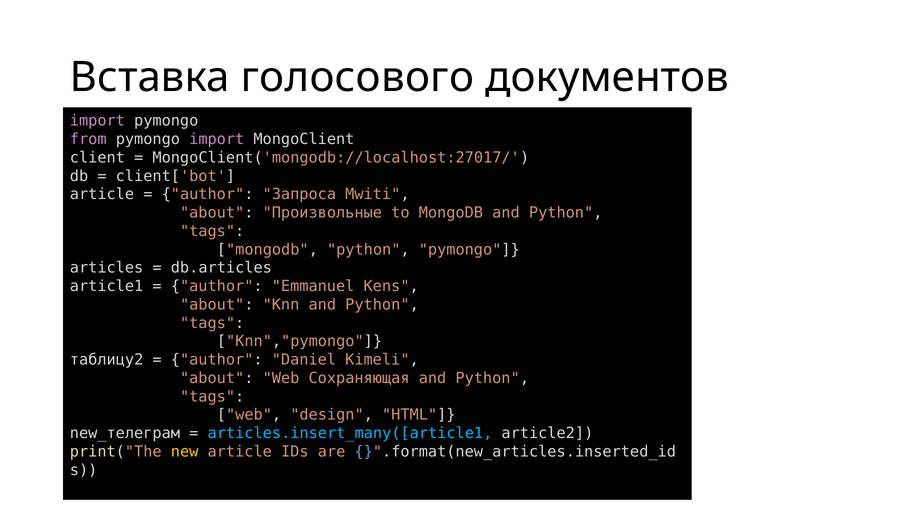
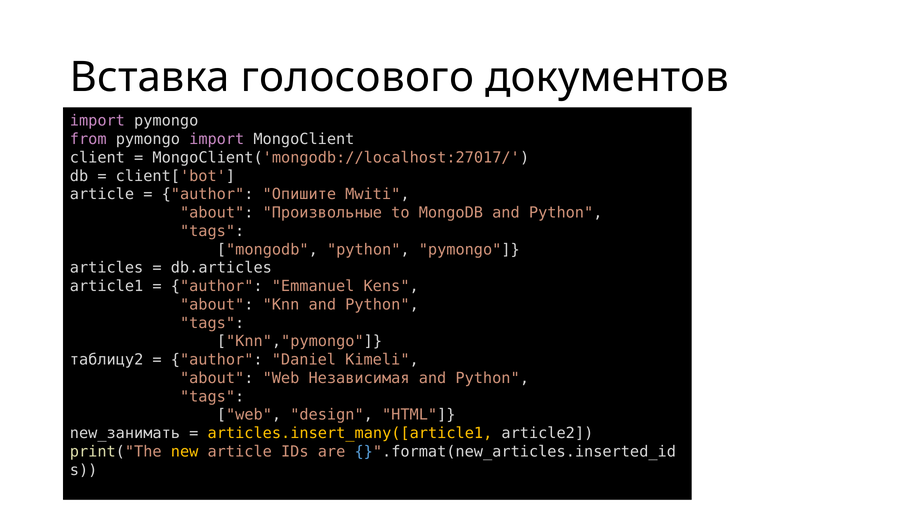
Запроса: Запроса -> Опишите (299, 194)
Сохраняющая: Сохраняющая -> Независимая (359, 378)
new_телеграм: new_телеграм -> new_занимать (125, 433)
articles.insert_many([article1 colour: light blue -> yellow (350, 433)
